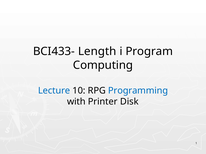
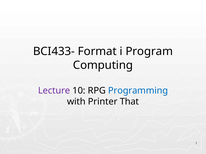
Length: Length -> Format (97, 52)
Lecture colour: blue -> purple (54, 91)
Disk: Disk -> That (129, 102)
